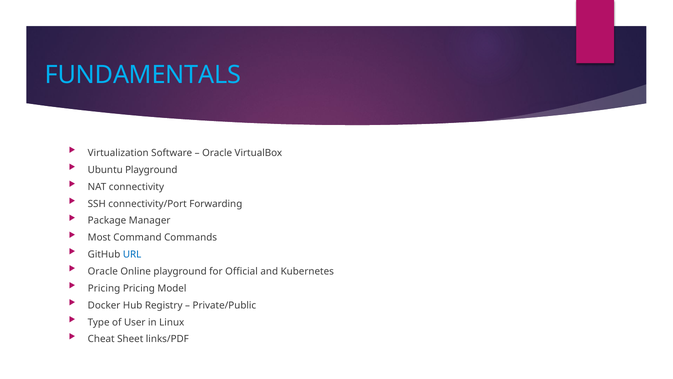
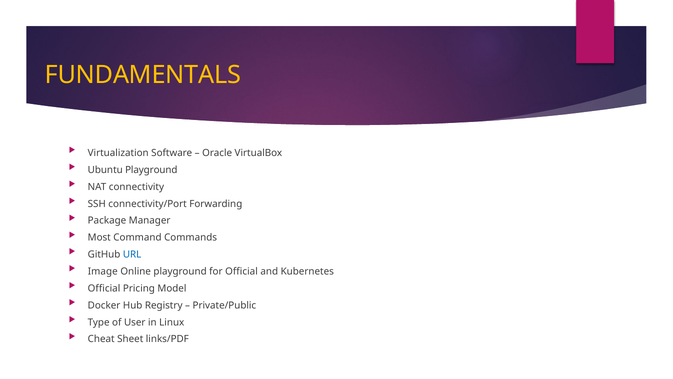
FUNDAMENTALS colour: light blue -> yellow (143, 75)
Oracle: Oracle -> Image (103, 271)
Pricing: Pricing -> Official (104, 288)
